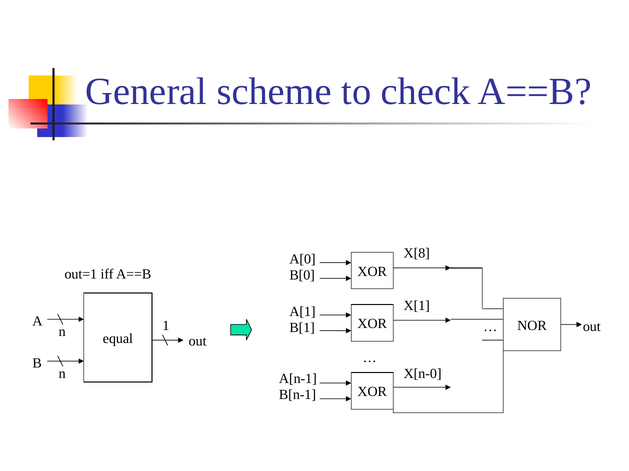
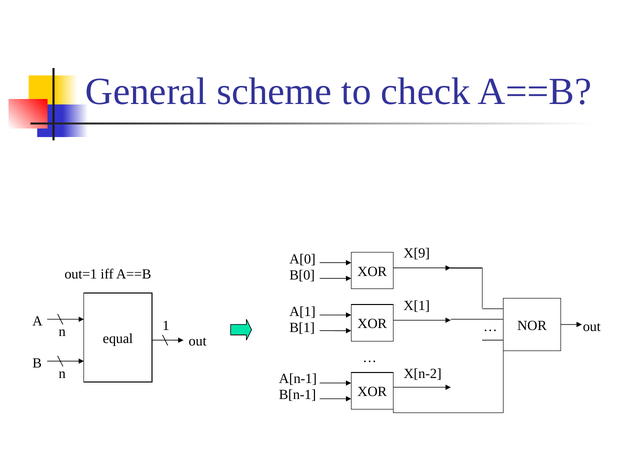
X[8: X[8 -> X[9 (417, 254)
X[n-0: X[n-0 -> X[n-2 (423, 374)
